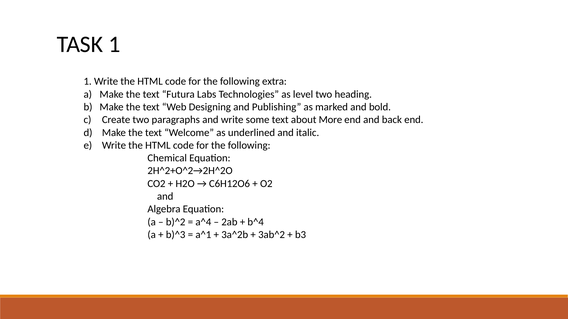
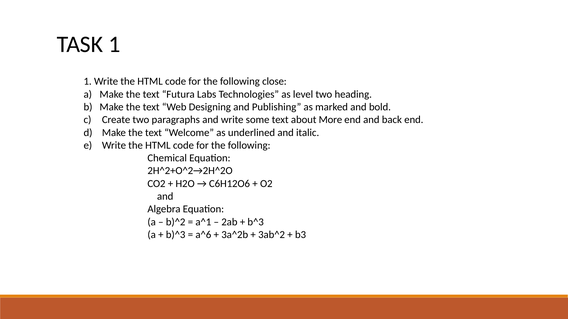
extra: extra -> close (274, 82)
a^4: a^4 -> a^1 (203, 222)
b^4: b^4 -> b^3 (256, 222)
a^1: a^1 -> a^6 (203, 235)
